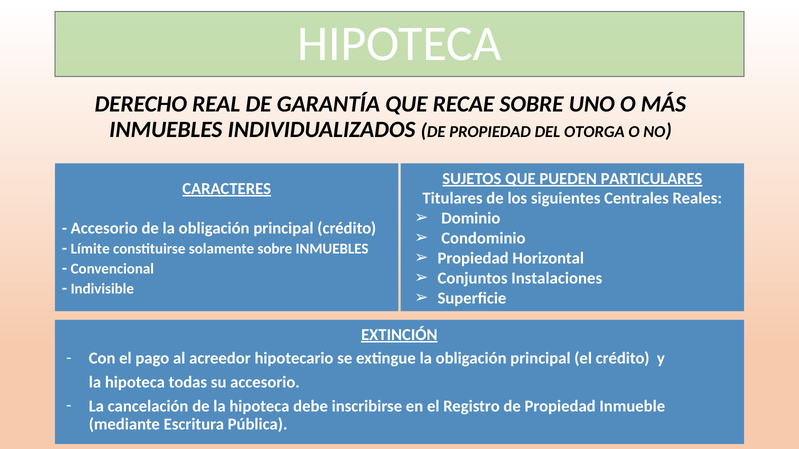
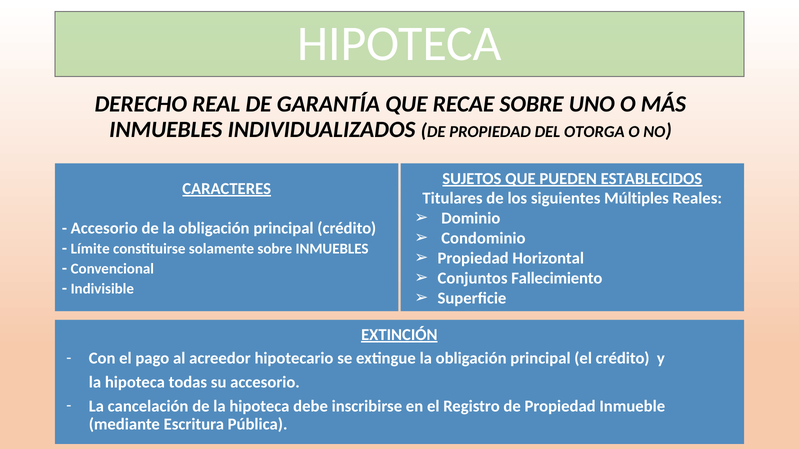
PARTICULARES: PARTICULARES -> ESTABLECIDOS (651, 179)
Centrales: Centrales -> Múltiples (637, 199)
Instalaciones: Instalaciones -> Fallecimiento (557, 279)
